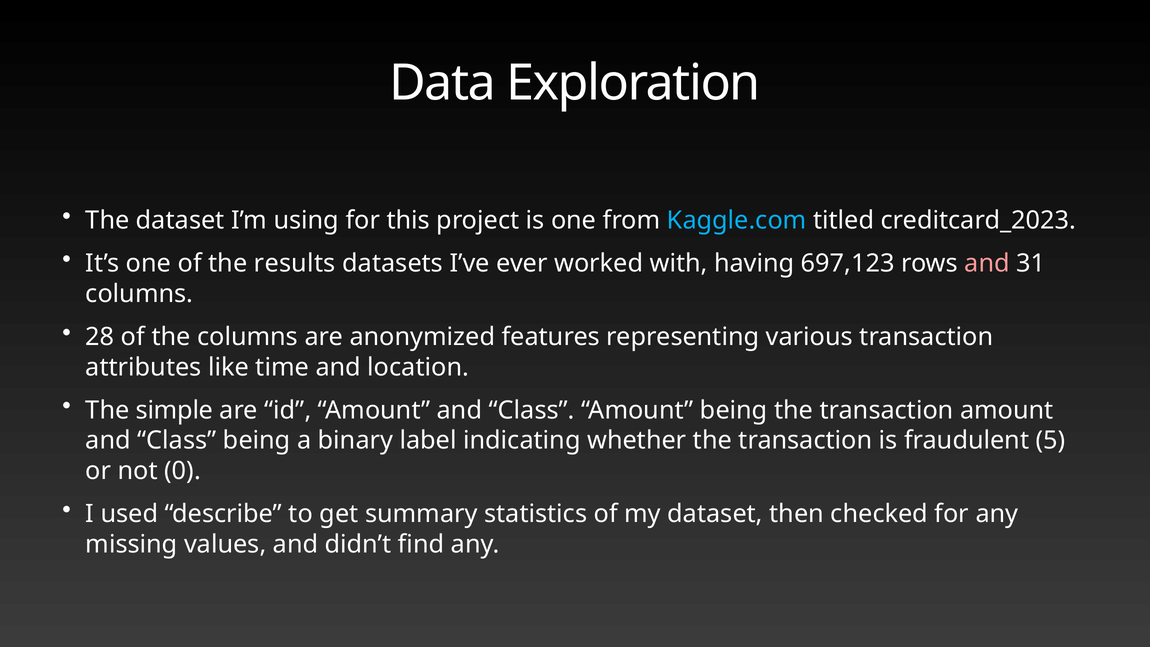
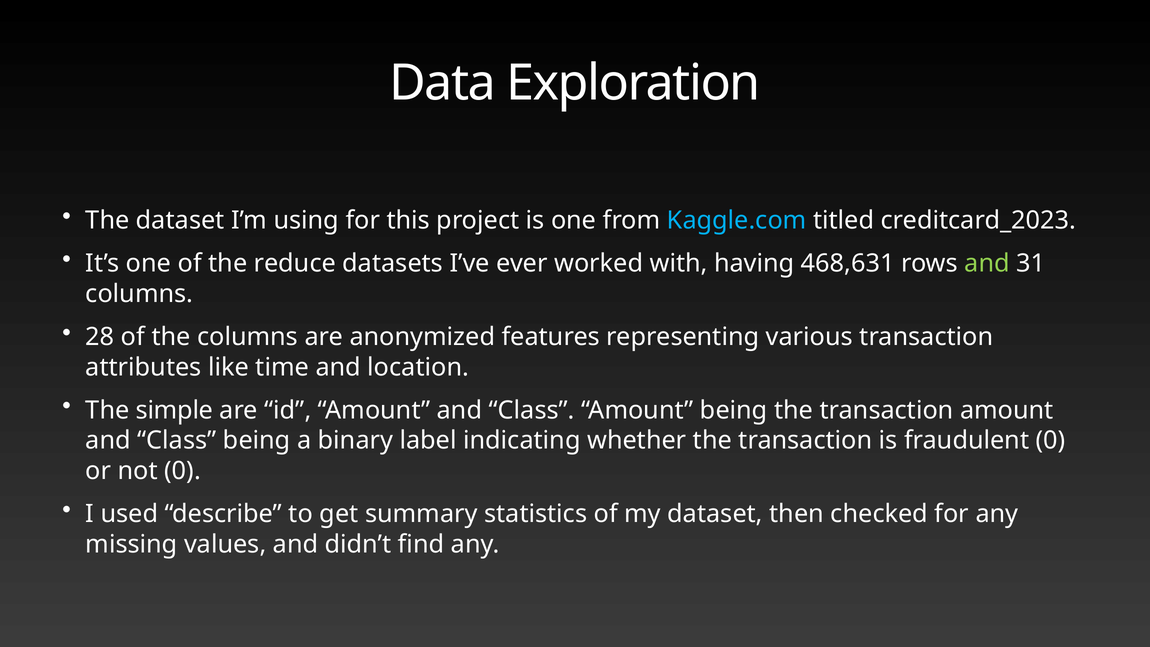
results: results -> reduce (295, 264)
697,123: 697,123 -> 468,631 (848, 264)
and colour: pink -> light green (987, 264)
fraudulent 5: 5 -> 0 (1051, 440)
